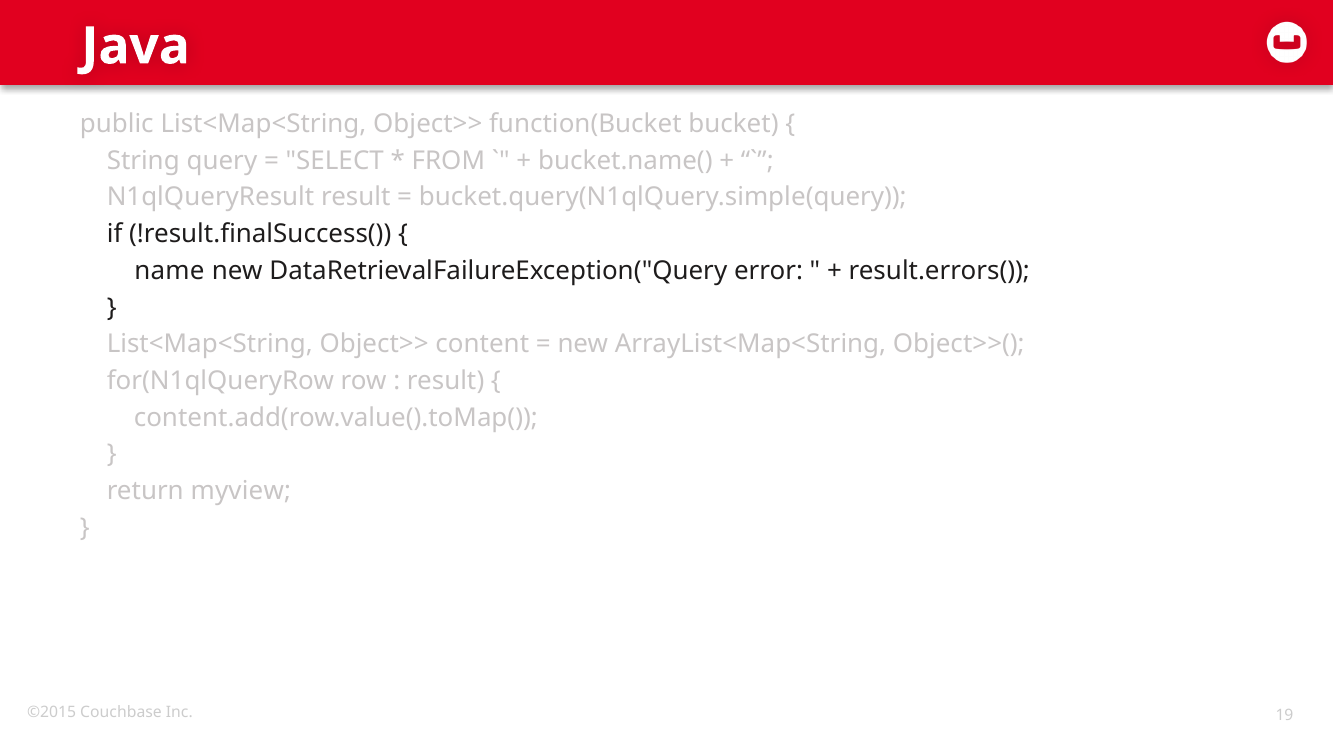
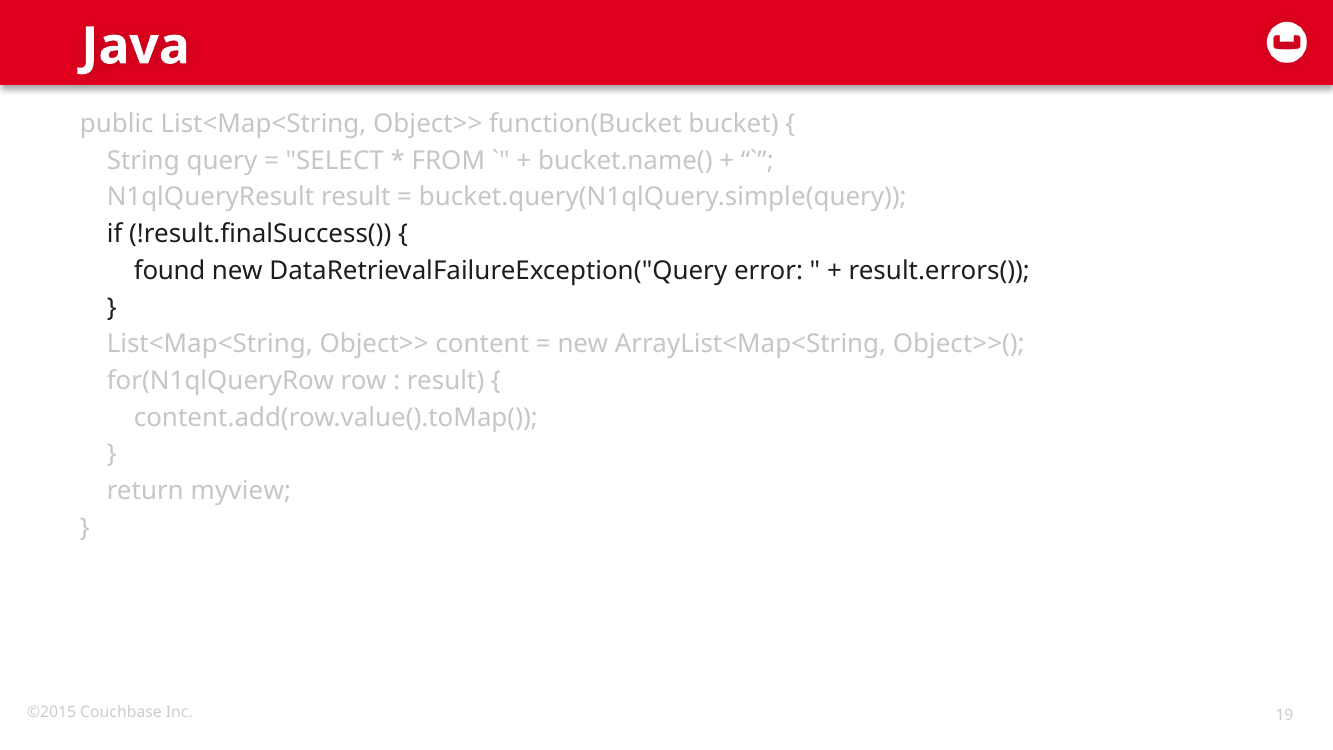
name: name -> found (170, 271)
